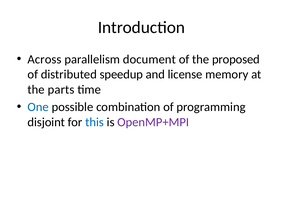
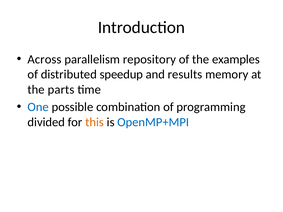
document: document -> repository (149, 59)
proposed: proposed -> examples (236, 59)
license: license -> results (185, 74)
disjoint: disjoint -> divided (46, 122)
this colour: blue -> orange (95, 122)
OpenMP+MPI colour: purple -> blue (153, 122)
